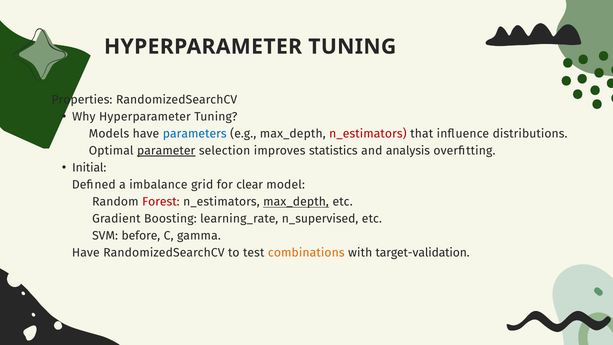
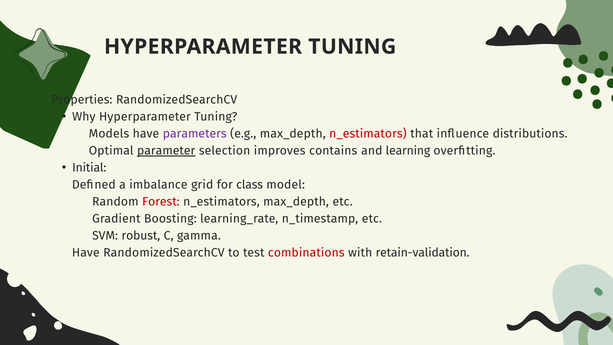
parameters colour: blue -> purple (195, 134)
statistics: statistics -> contains (333, 151)
analysis: analysis -> learning (408, 151)
clear: clear -> class (250, 185)
max_depth underline: present -> none (296, 202)
n_supervised: n_supervised -> n_timestamp (320, 219)
before: before -> robust (141, 236)
combinations colour: orange -> red (306, 253)
target-validation: target-validation -> retain-validation (423, 253)
